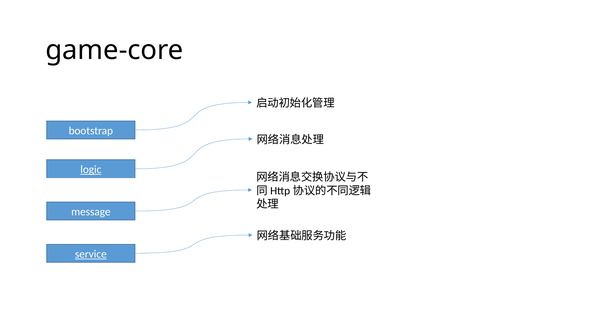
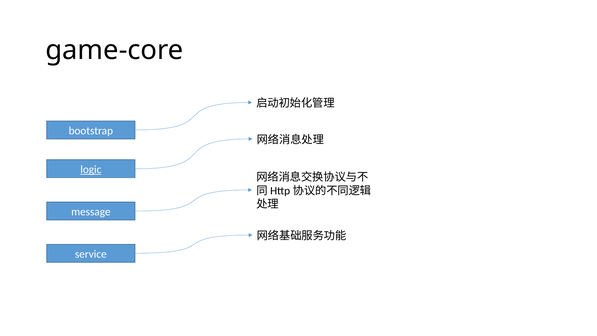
service underline: present -> none (91, 254)
